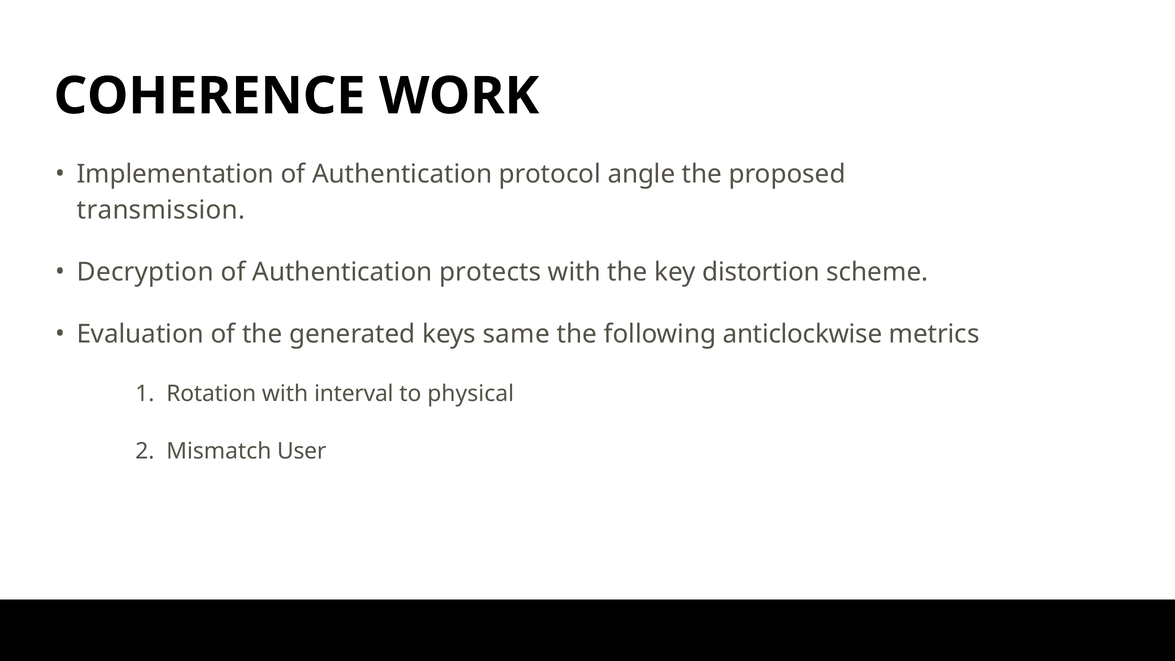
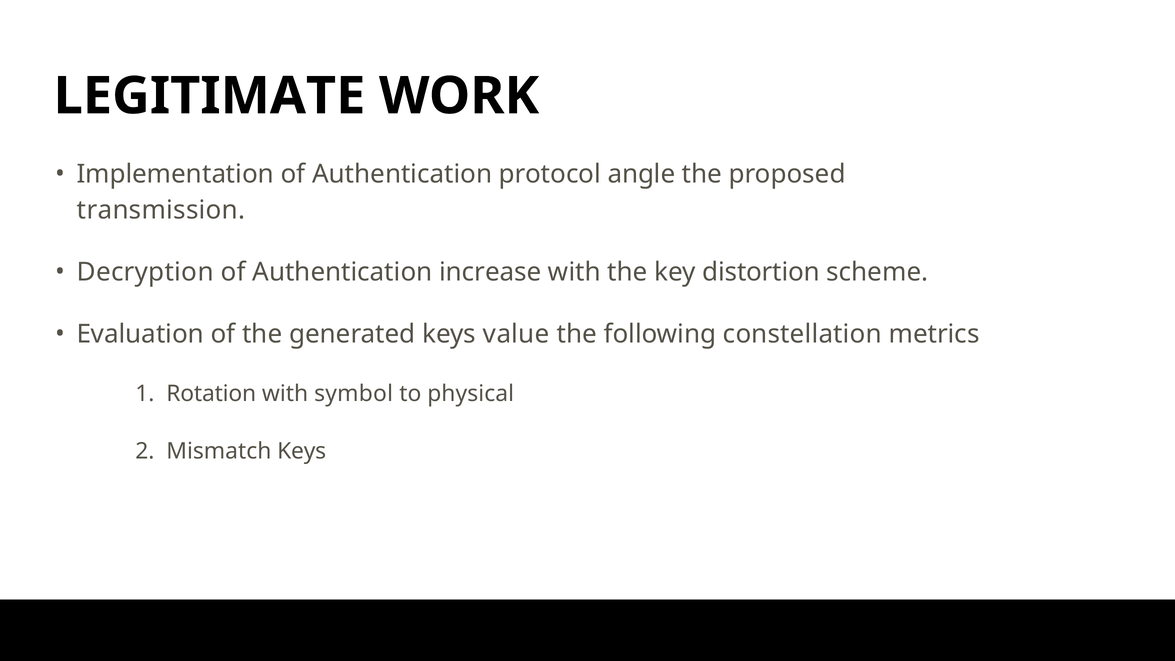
COHERENCE: COHERENCE -> LEGITIMATE (210, 96)
protects: protects -> increase (490, 272)
same: same -> value (516, 334)
anticlockwise: anticlockwise -> constellation (802, 334)
interval: interval -> symbol (354, 393)
Mismatch User: User -> Keys (302, 451)
